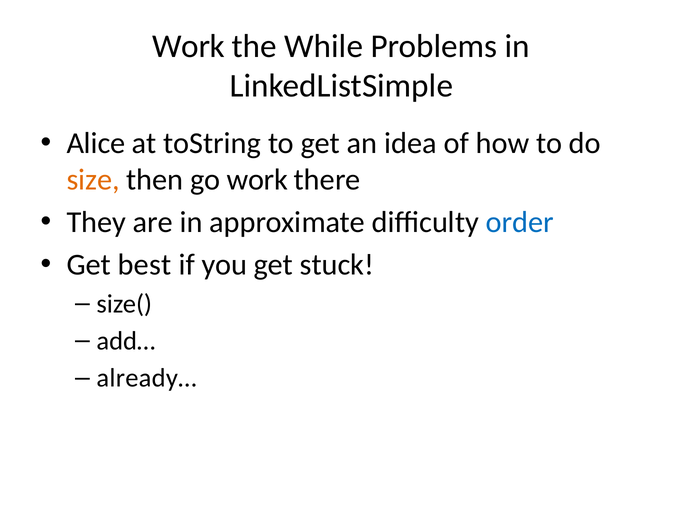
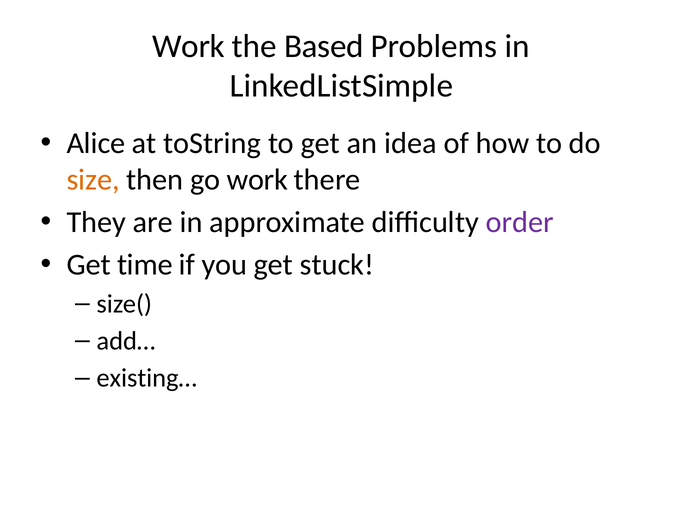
While: While -> Based (324, 46)
order colour: blue -> purple (520, 222)
best: best -> time (145, 265)
already…: already… -> existing… (147, 378)
